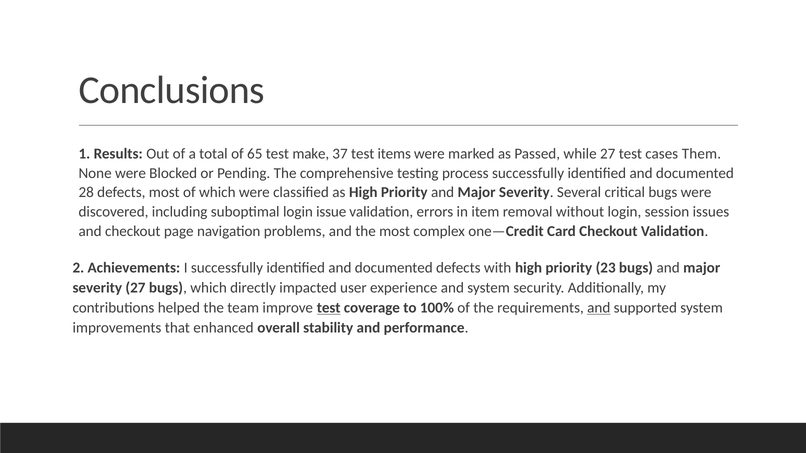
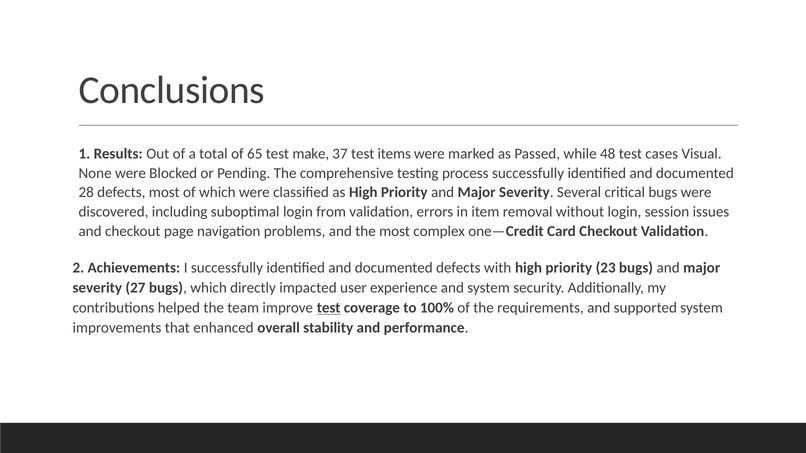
while 27: 27 -> 48 (608, 154)
Them: Them -> Visual (702, 154)
issue: issue -> from (331, 212)
and underline: present -> none (599, 308)
